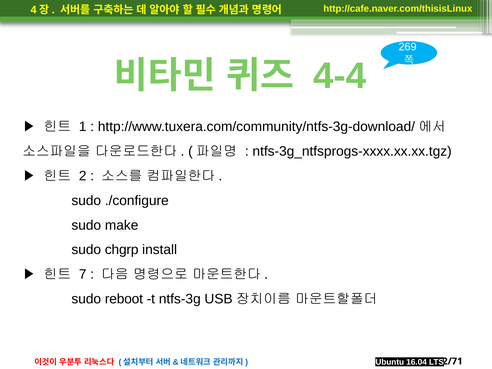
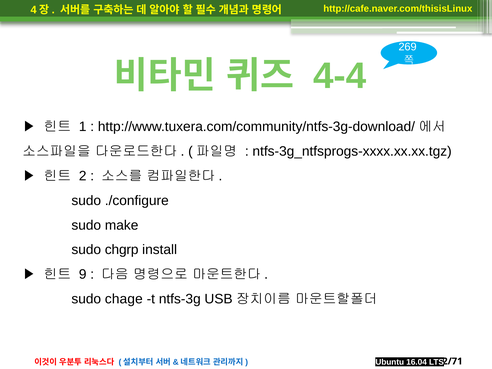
7: 7 -> 9 (83, 274)
reboot: reboot -> chage (124, 299)
